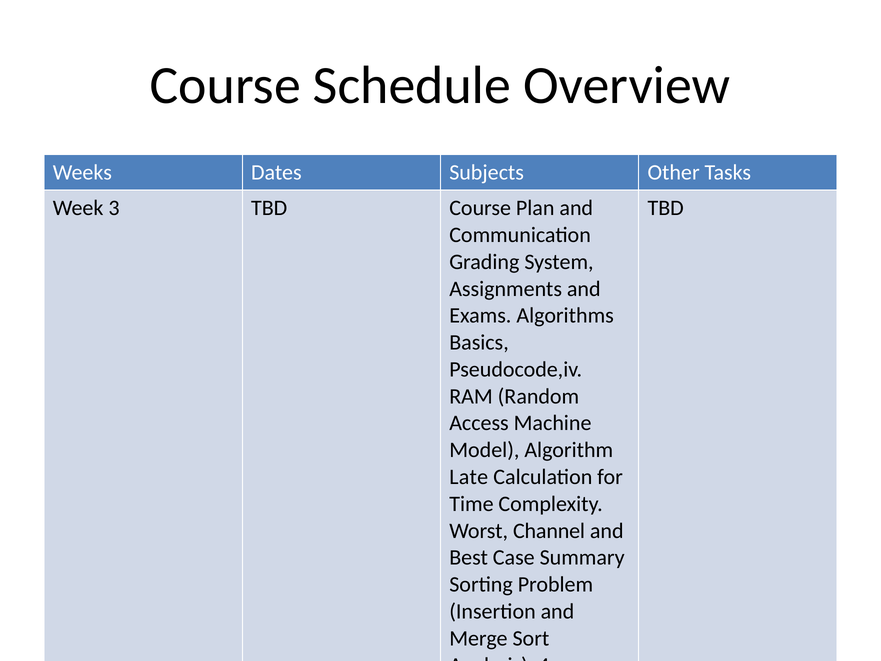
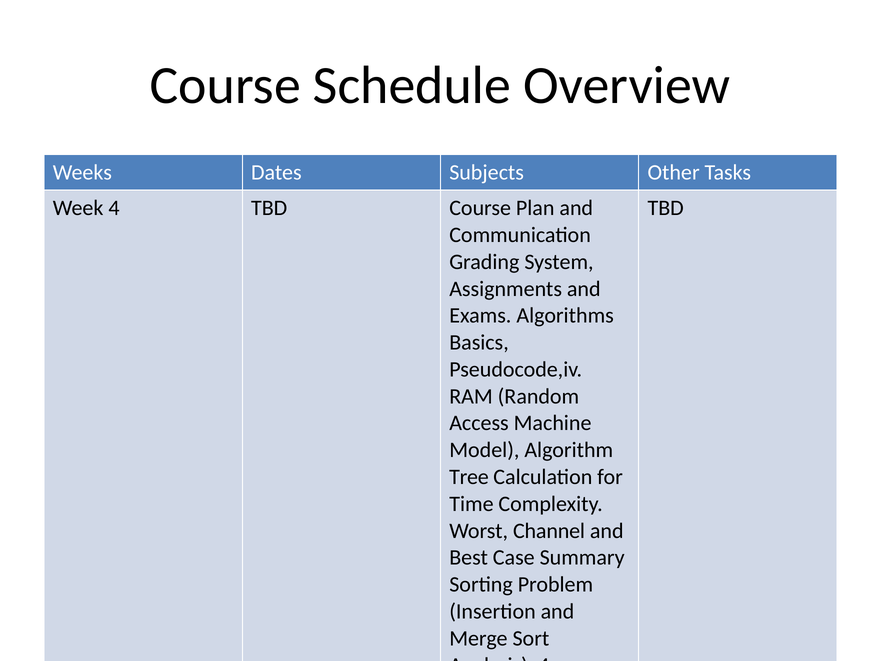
Week 3: 3 -> 4 (114, 208)
Late: Late -> Tree (469, 477)
